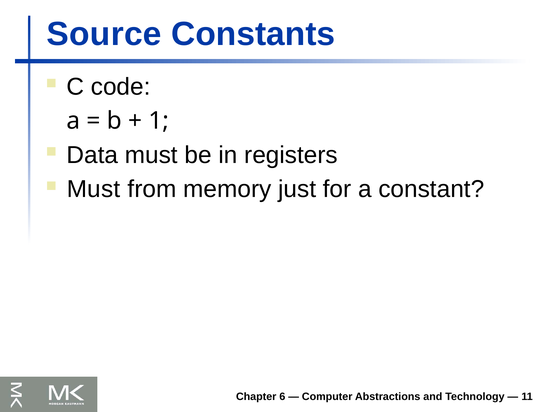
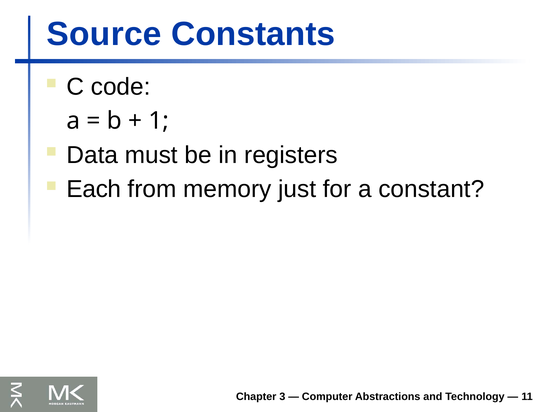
Must: Must -> Each (94, 189)
6: 6 -> 3 (282, 396)
